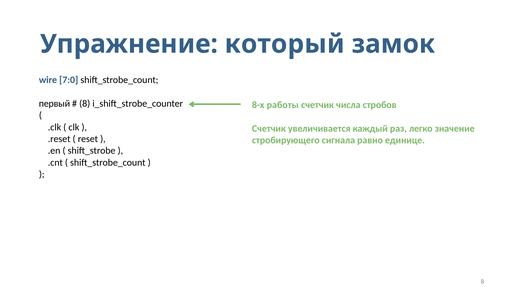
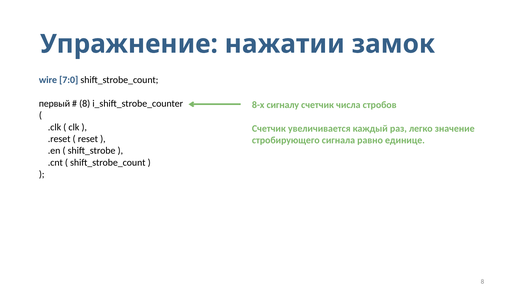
который: который -> нажатии (285, 44)
работы: работы -> сигналу (283, 105)
